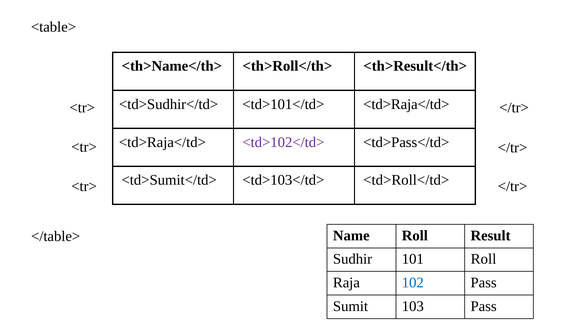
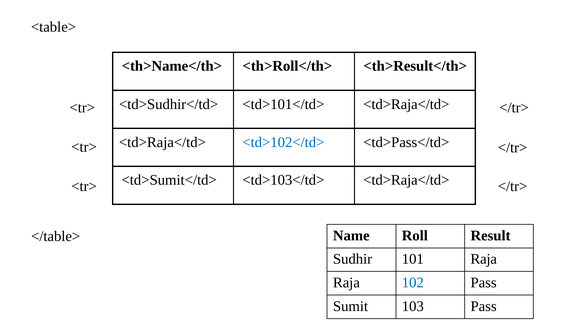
<td>102</td> colour: purple -> blue (283, 142)
<td>103</td> <td>Roll</td>: <td>Roll</td> -> <td>Raja</td> (406, 180)
101 Roll: Roll -> Raja (484, 259)
